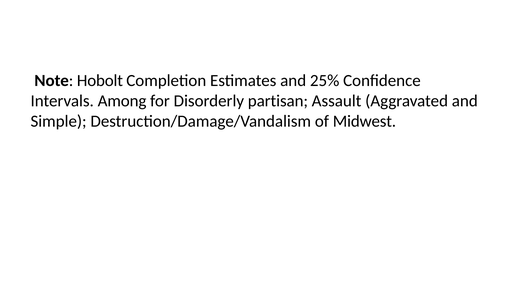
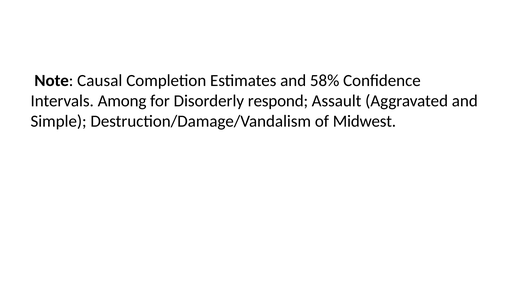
Hobolt: Hobolt -> Causal (100, 81)
25%: 25% -> 58% (325, 81)
partisan: partisan -> respond (278, 101)
